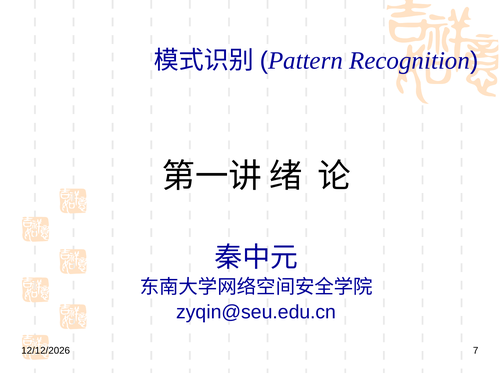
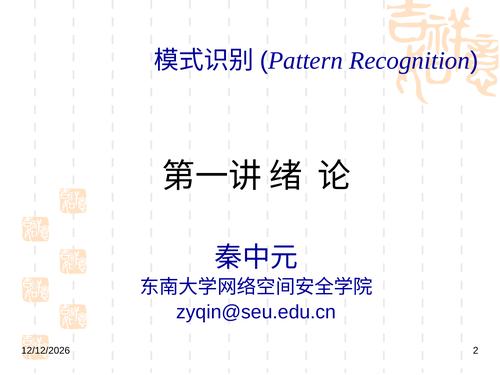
7: 7 -> 2 (476, 351)
